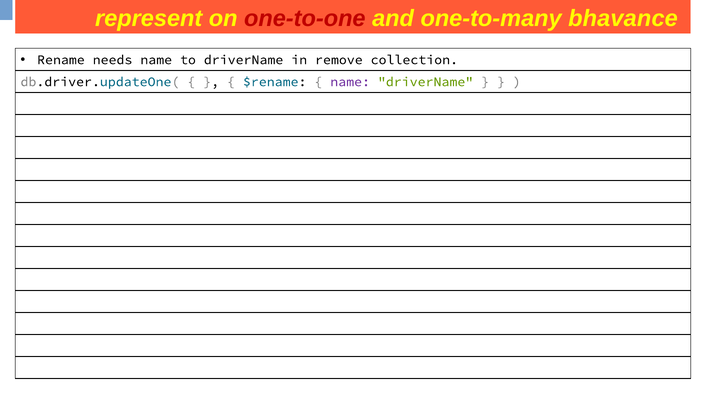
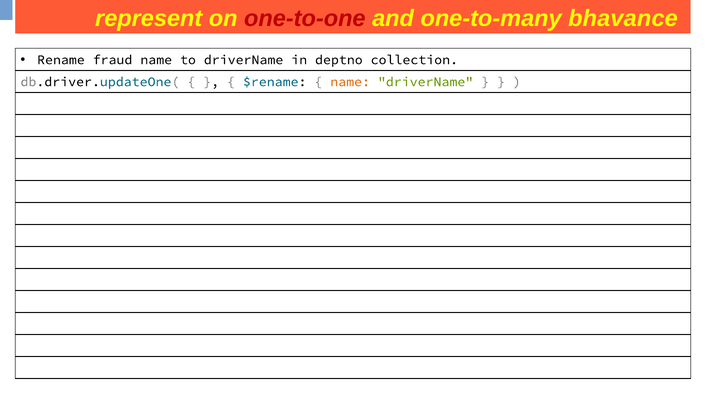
needs: needs -> fraud (113, 60)
remove: remove -> deptno (339, 60)
name colour: purple -> orange (350, 82)
